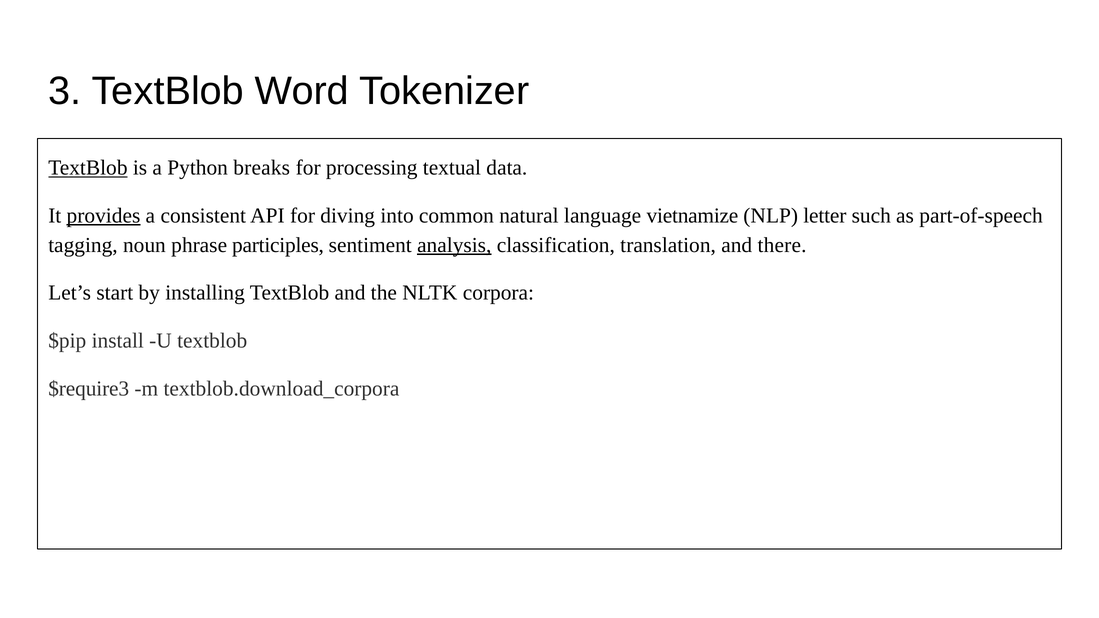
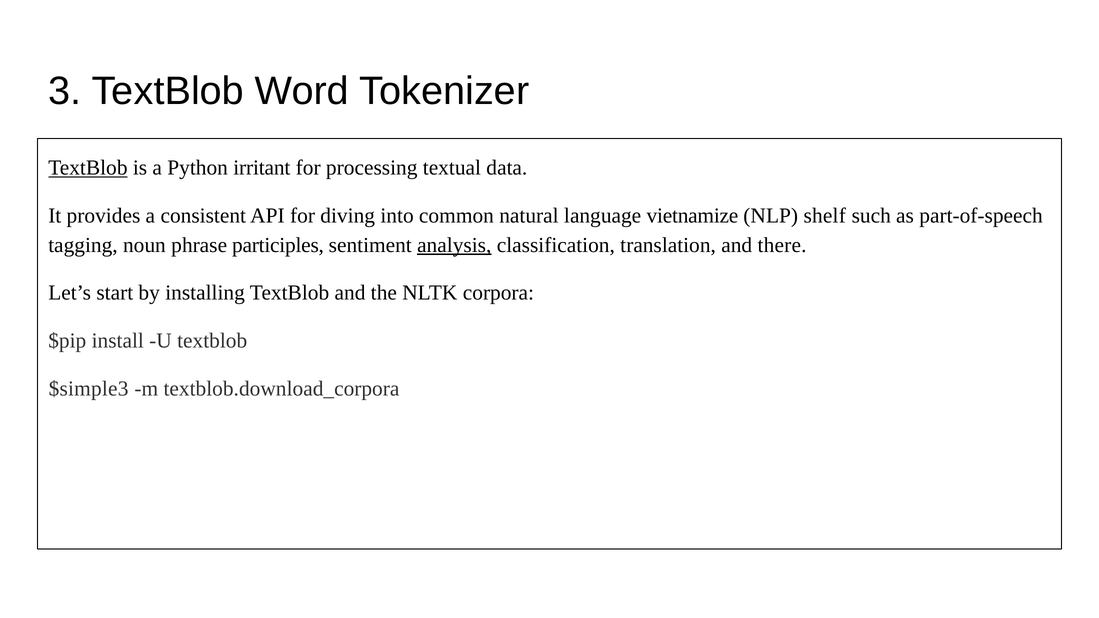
breaks: breaks -> irritant (262, 168)
provides underline: present -> none (103, 216)
letter: letter -> shelf (825, 216)
$require3: $require3 -> $simple3 (89, 389)
